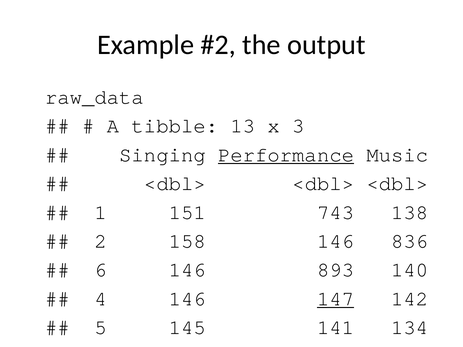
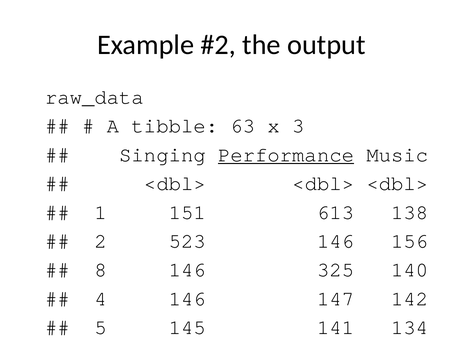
13: 13 -> 63 (243, 126)
743: 743 -> 613 (336, 212)
158: 158 -> 523 (187, 241)
836: 836 -> 156 (410, 241)
6: 6 -> 8 (101, 270)
893: 893 -> 325 (336, 270)
147 underline: present -> none (336, 299)
